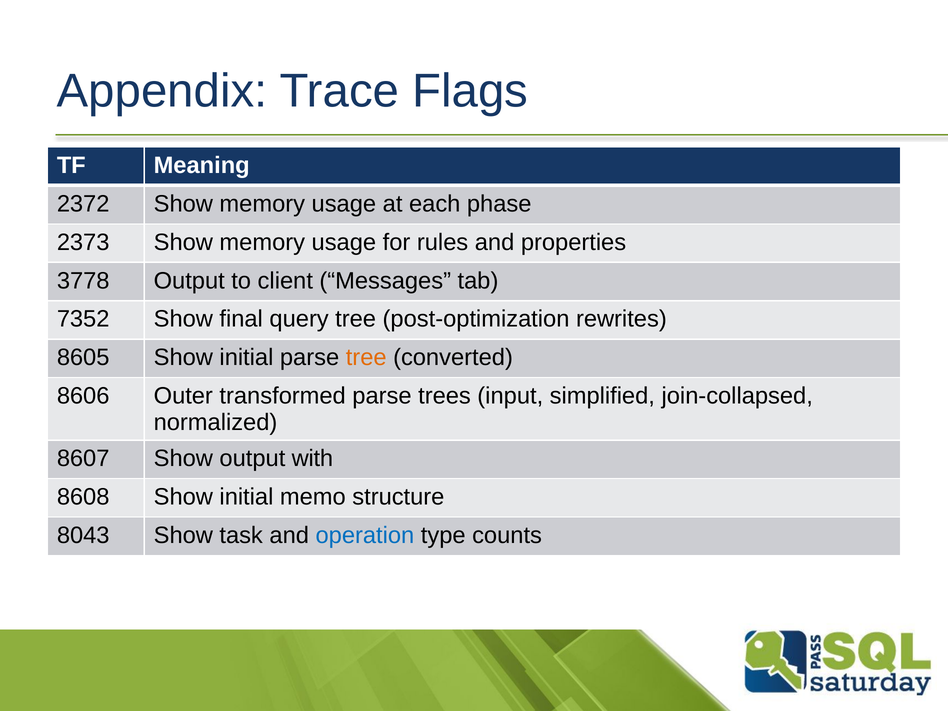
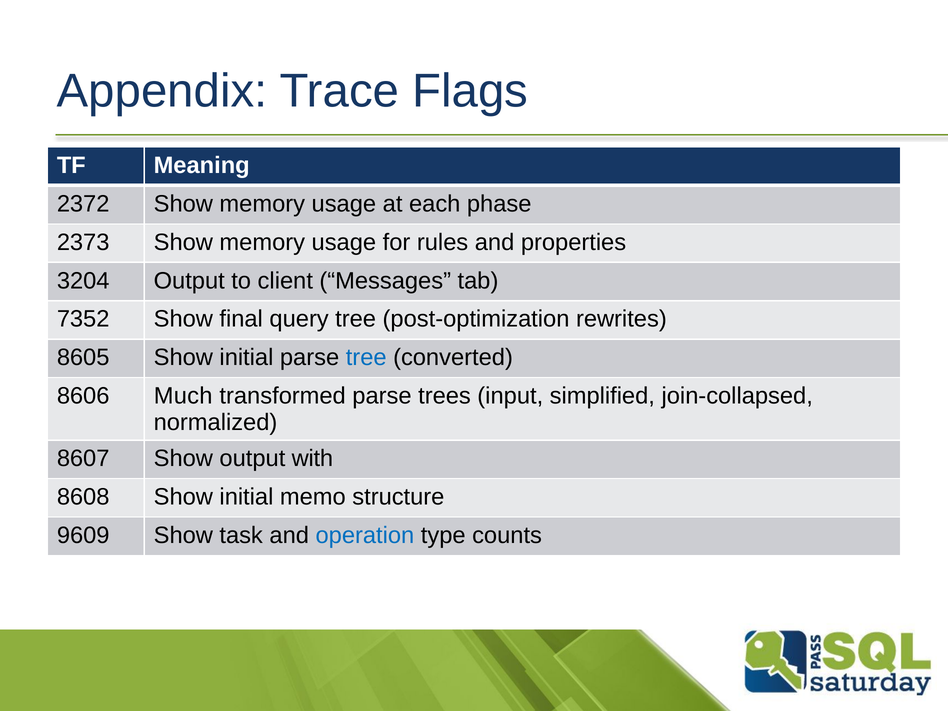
3778: 3778 -> 3204 (83, 281)
tree colour: orange -> blue (366, 358)
Outer: Outer -> Much (183, 396)
8043: 8043 -> 9609 (83, 536)
